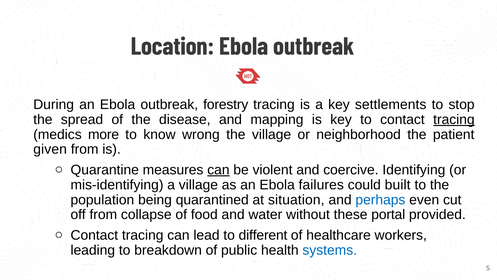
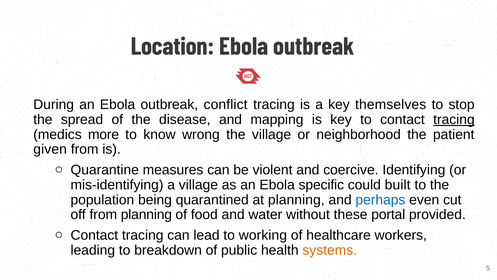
forestry: forestry -> conflict (226, 104)
settlements: settlements -> themselves (391, 104)
can underline: present -> none (218, 170)
failures: failures -> specific (321, 185)
at situation: situation -> planning (296, 199)
from collapse: collapse -> planning (146, 214)
different: different -> working (263, 235)
systems colour: blue -> orange (330, 250)
